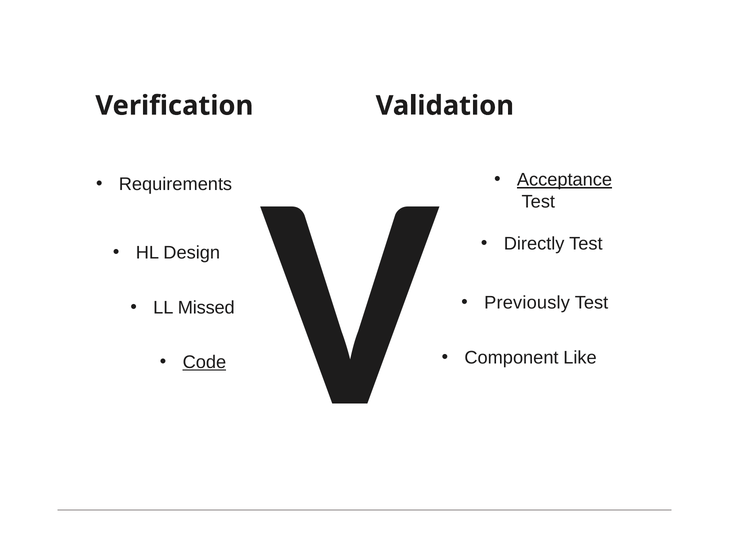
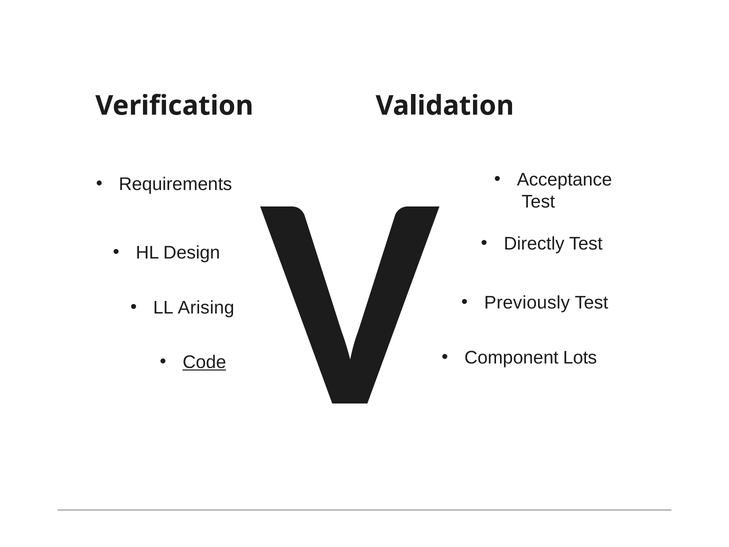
Acceptance underline: present -> none (565, 180)
Missed: Missed -> Arising (206, 307)
Like: Like -> Lots (580, 357)
